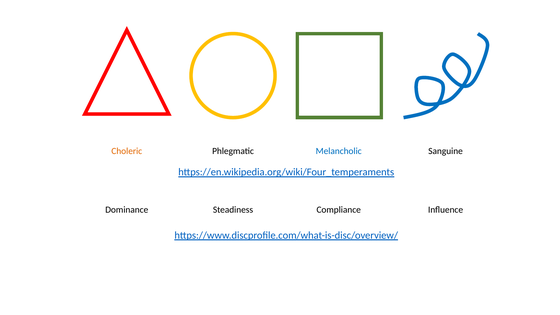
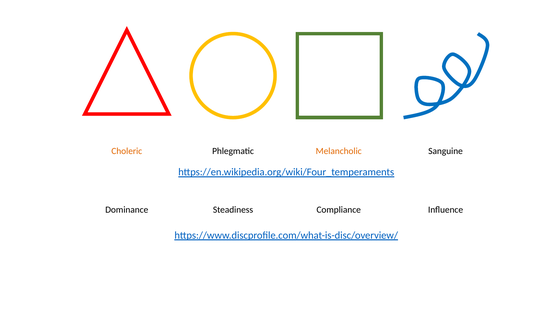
Melancholic colour: blue -> orange (339, 151)
